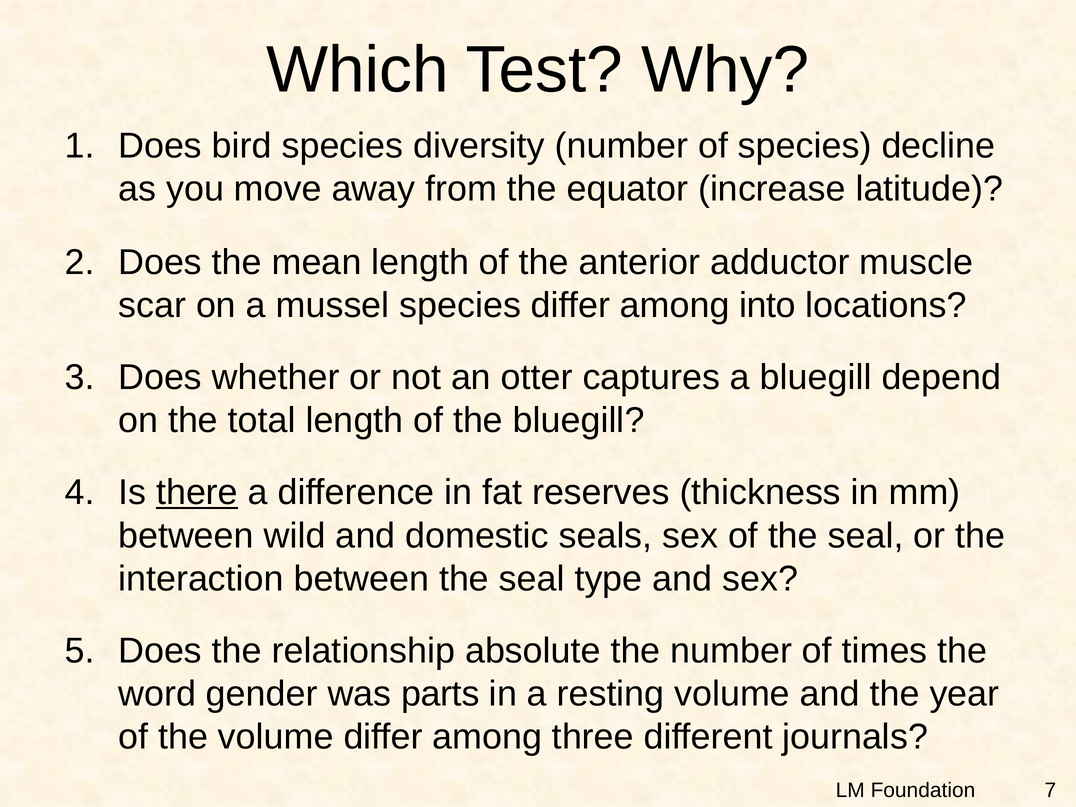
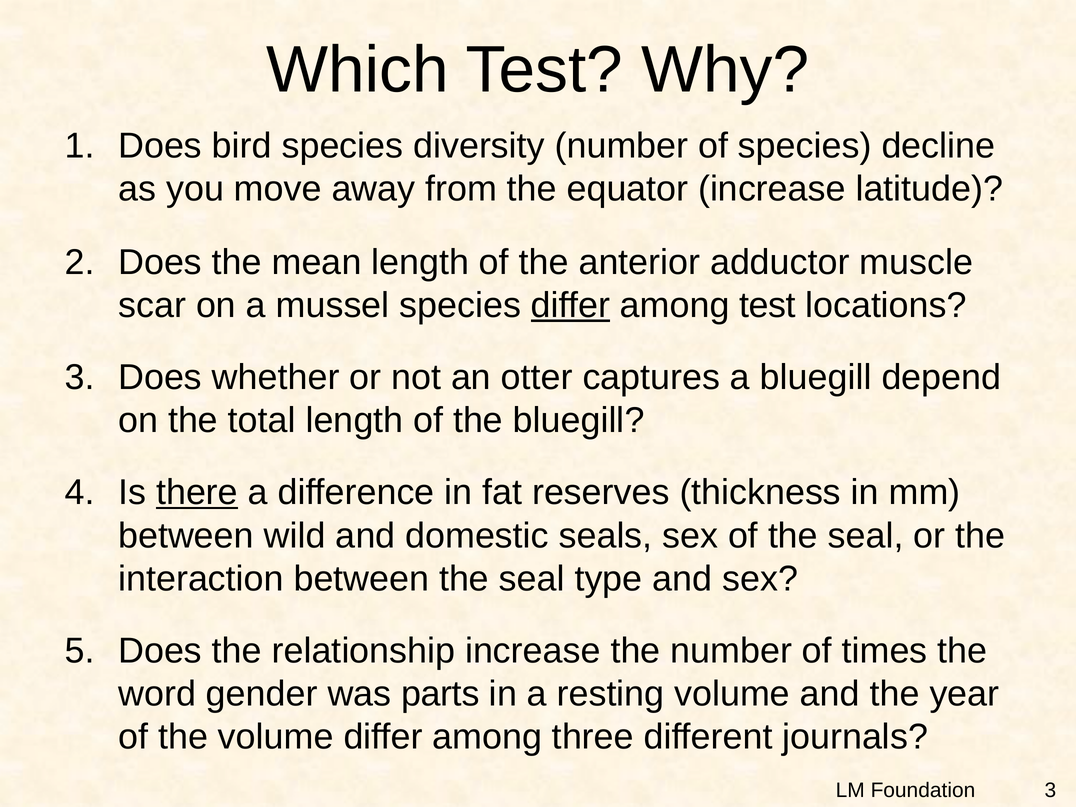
differ underline: none -> present (570, 305)
among into: into -> test (768, 305)
relationship absolute: absolute -> increase (533, 651)
Foundation 7: 7 -> 3 (1050, 790)
